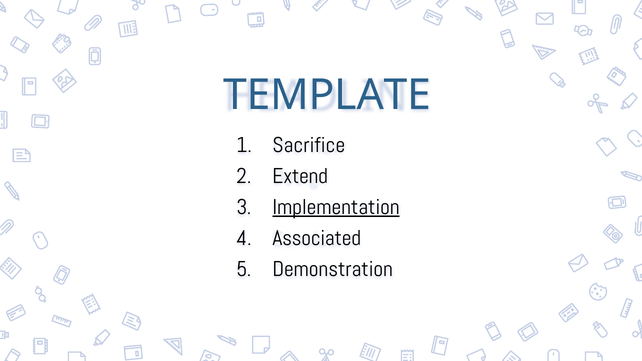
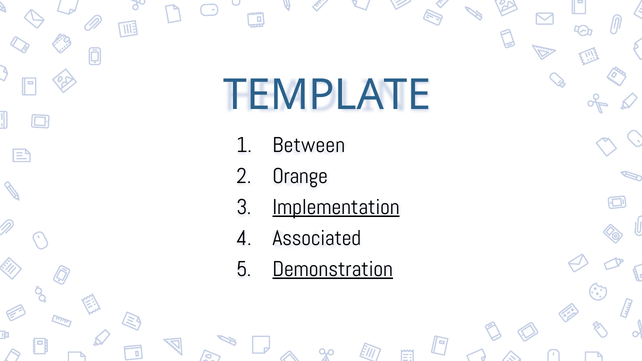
Sacrifice: Sacrifice -> Between (309, 145)
Extend: Extend -> Orange (300, 176)
Demonstration underline: none -> present (333, 269)
